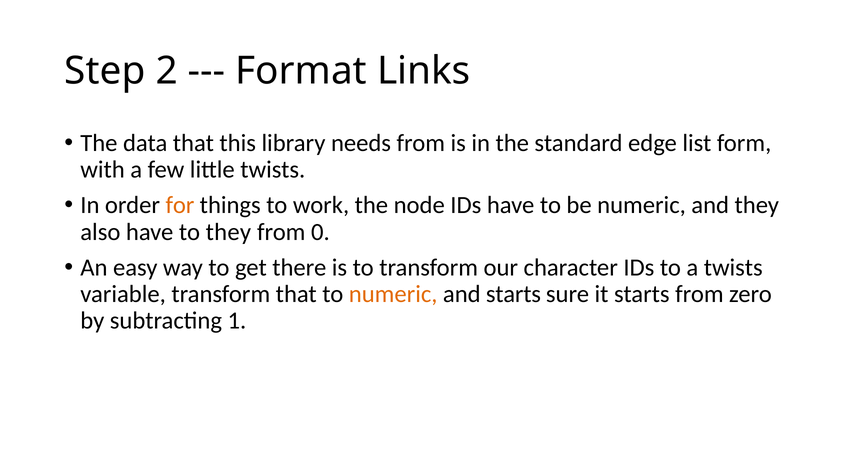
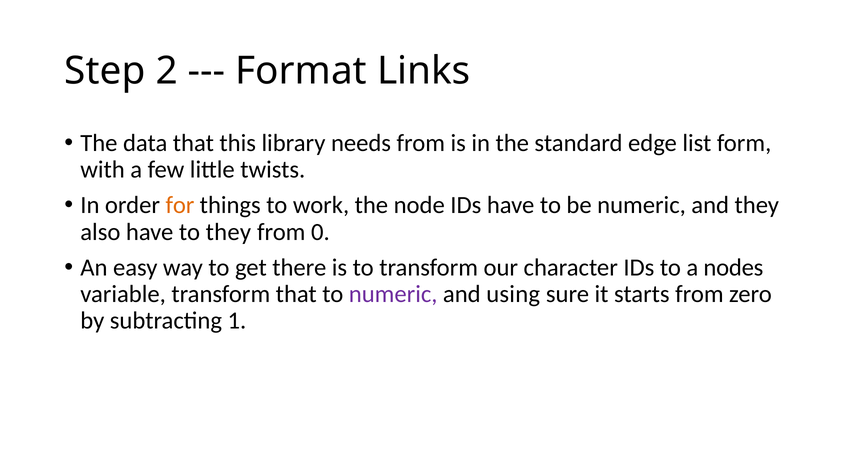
a twists: twists -> nodes (733, 267)
numeric colour: orange -> purple (393, 294)
and starts: starts -> using (513, 294)
